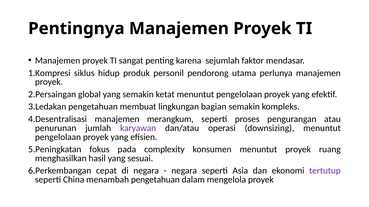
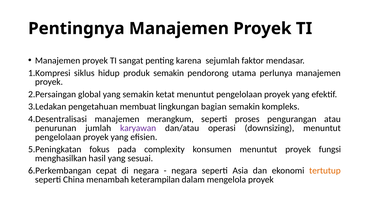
produk personil: personil -> semakin (169, 73)
ruang: ruang -> fungsi (330, 150)
tertutup colour: purple -> orange (325, 171)
menambah pengetahuan: pengetahuan -> keterampilan (155, 180)
